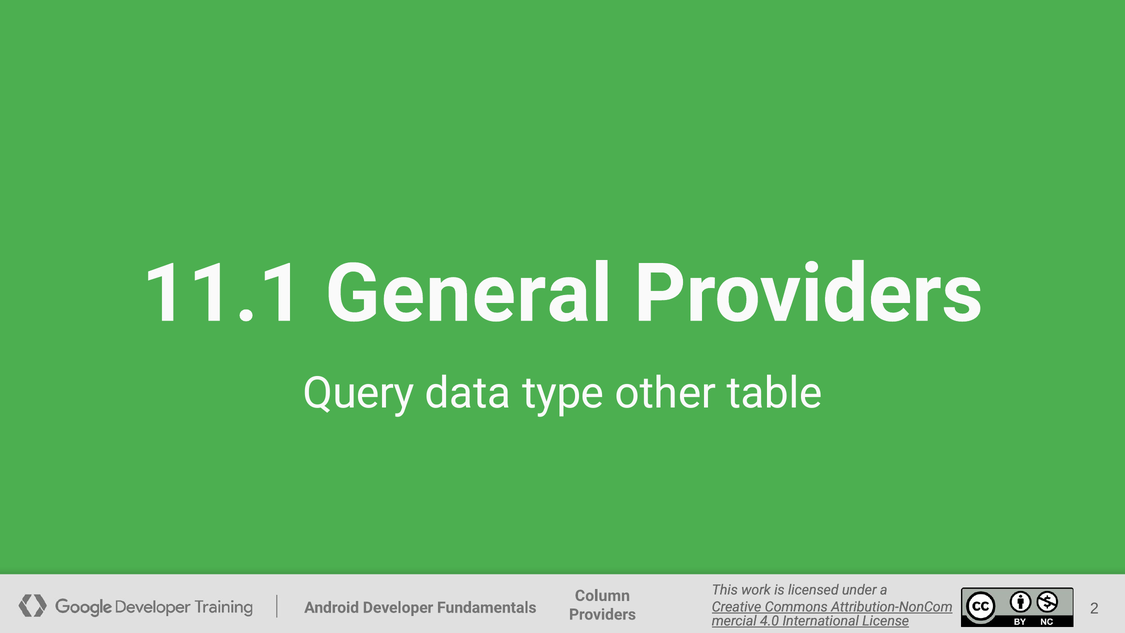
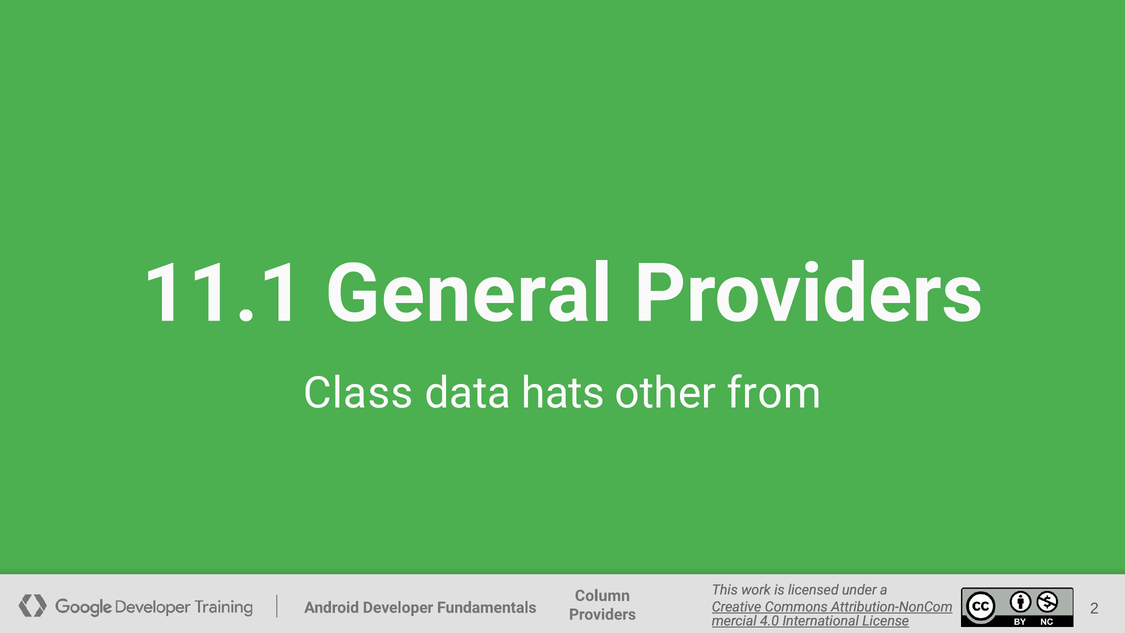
Query: Query -> Class (358, 393)
type: type -> hats (563, 393)
table: table -> from (774, 393)
